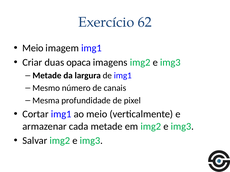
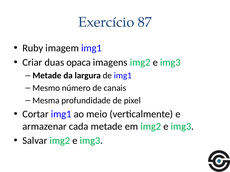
62: 62 -> 87 (145, 22)
Meio: Meio -> Ruby (33, 48)
